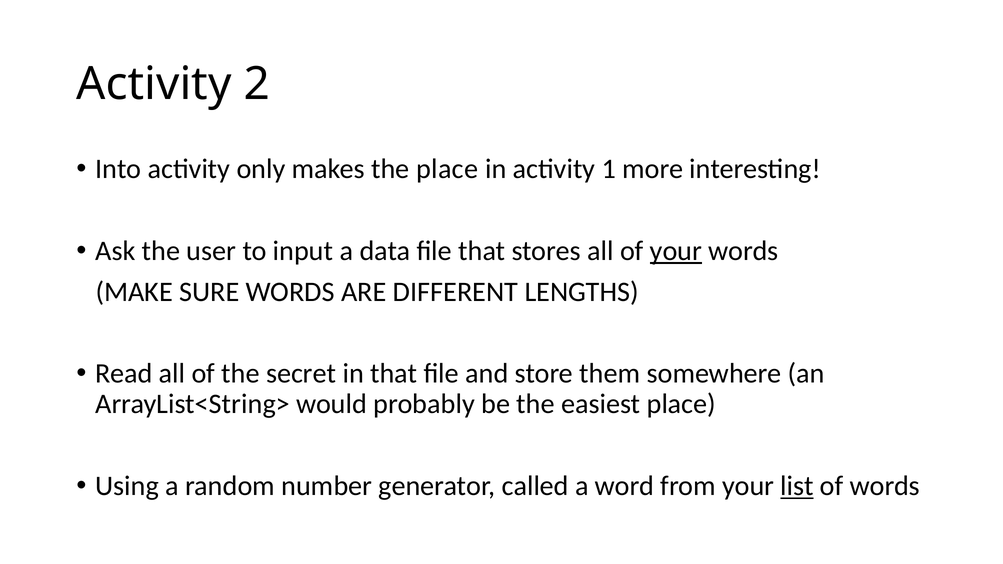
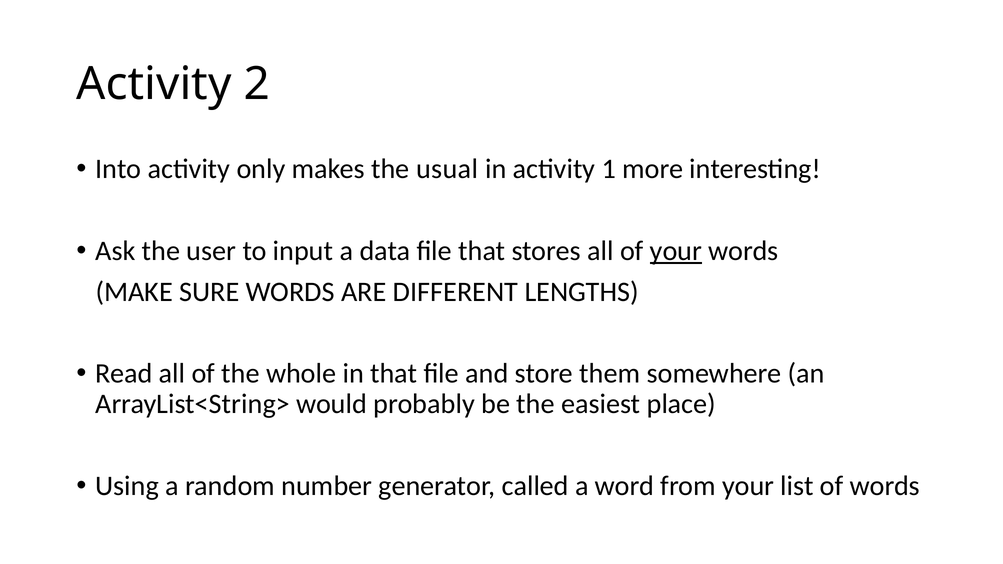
the place: place -> usual (447, 169)
secret: secret -> whole (301, 374)
list underline: present -> none (797, 486)
